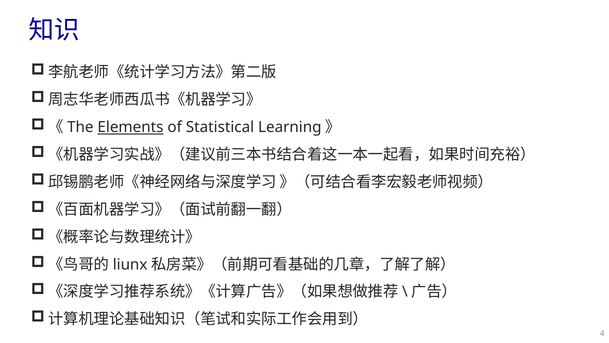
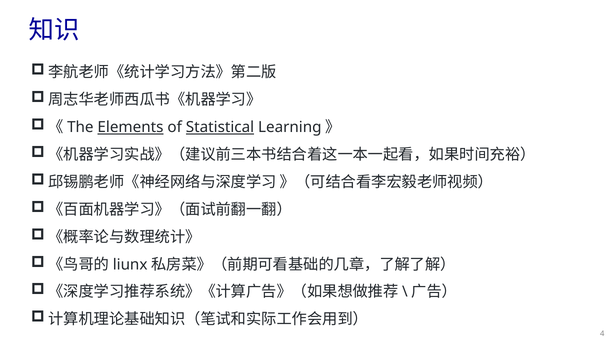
Statistical underline: none -> present (220, 127)
